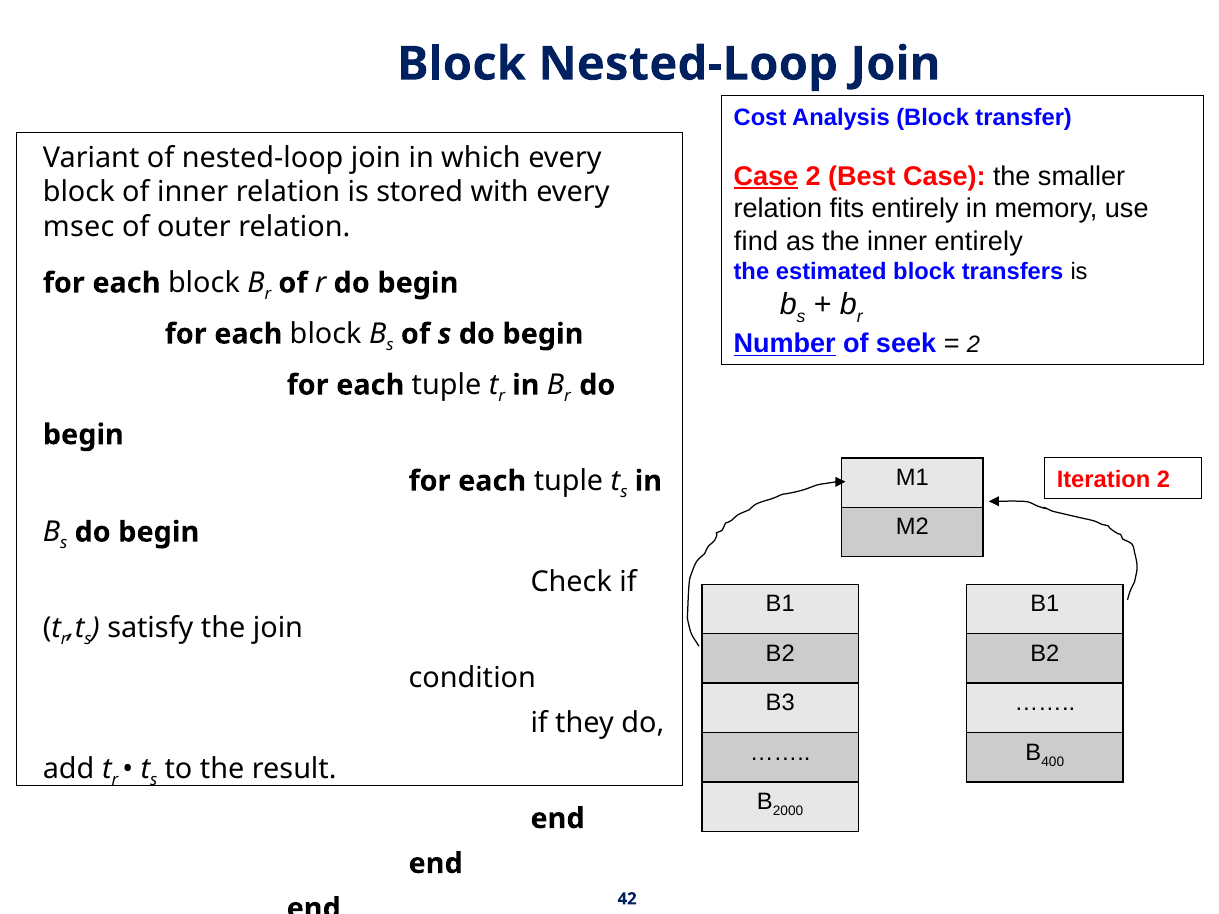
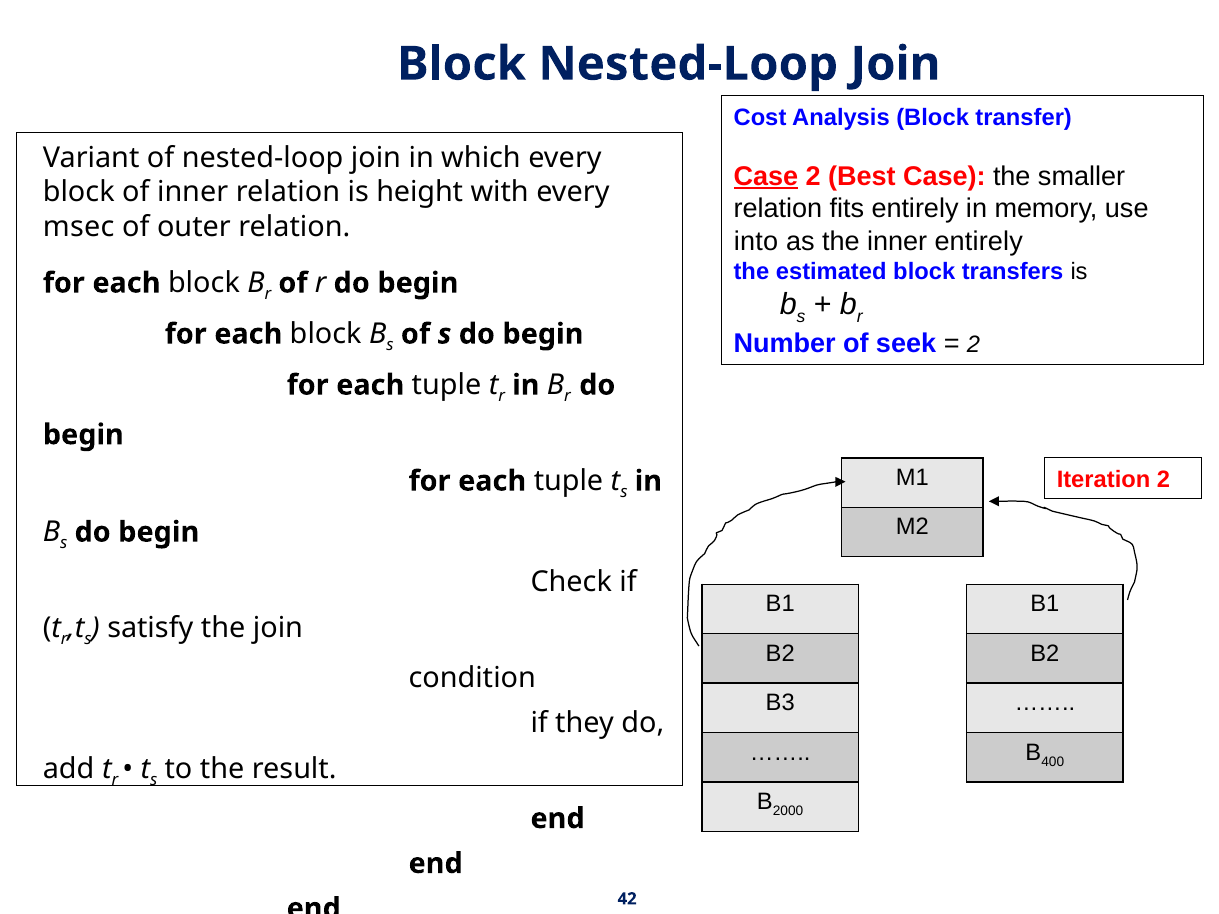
stored: stored -> height (420, 192)
find: find -> into (756, 241)
Number underline: present -> none (785, 344)
